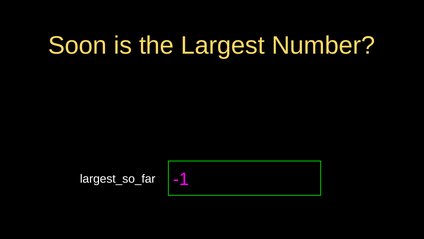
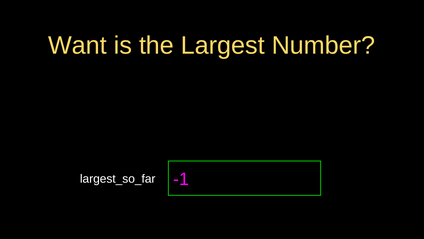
Soon: Soon -> Want (78, 46)
